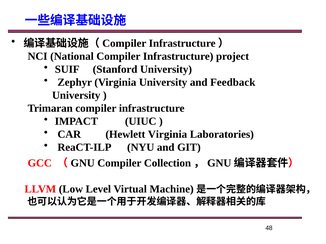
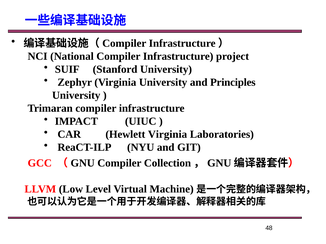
Feedback: Feedback -> Principles (233, 82)
